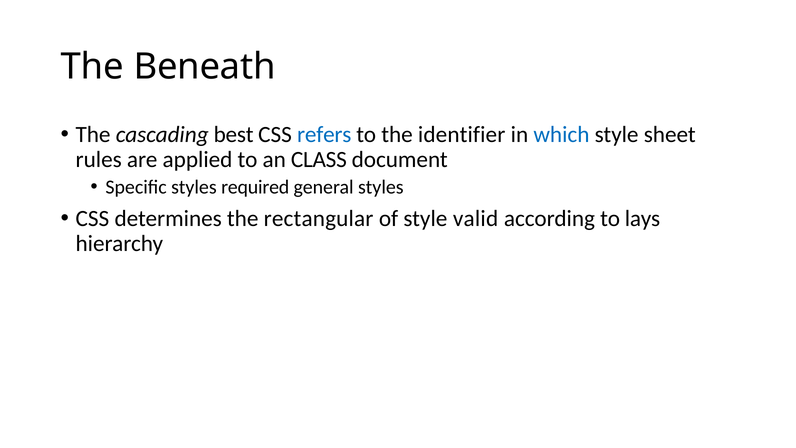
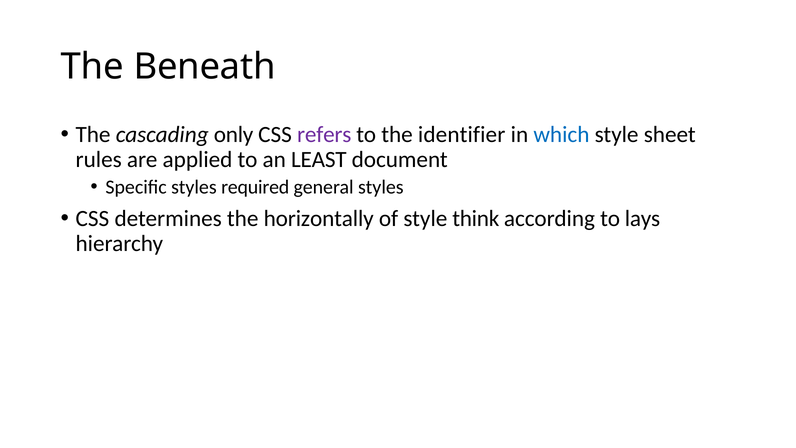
best: best -> only (234, 135)
refers colour: blue -> purple (324, 135)
CLASS: CLASS -> LEAST (319, 160)
rectangular: rectangular -> horizontally (319, 219)
valid: valid -> think (476, 219)
